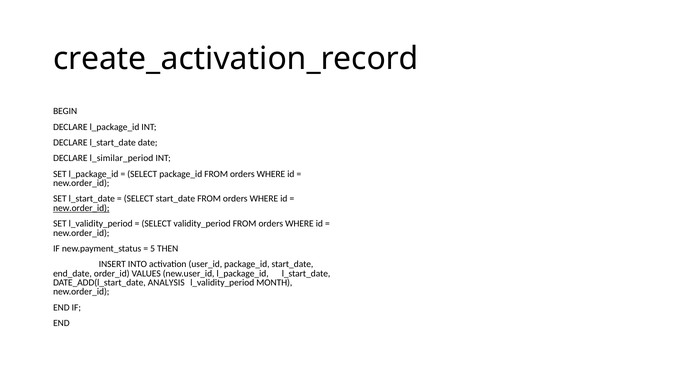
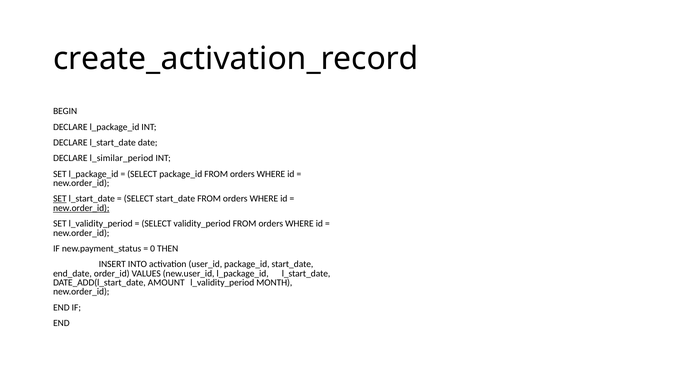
SET underline: none -> present (60, 199)
5: 5 -> 0 (153, 249)
ANALYSIS: ANALYSIS -> AMOUNT (166, 283)
